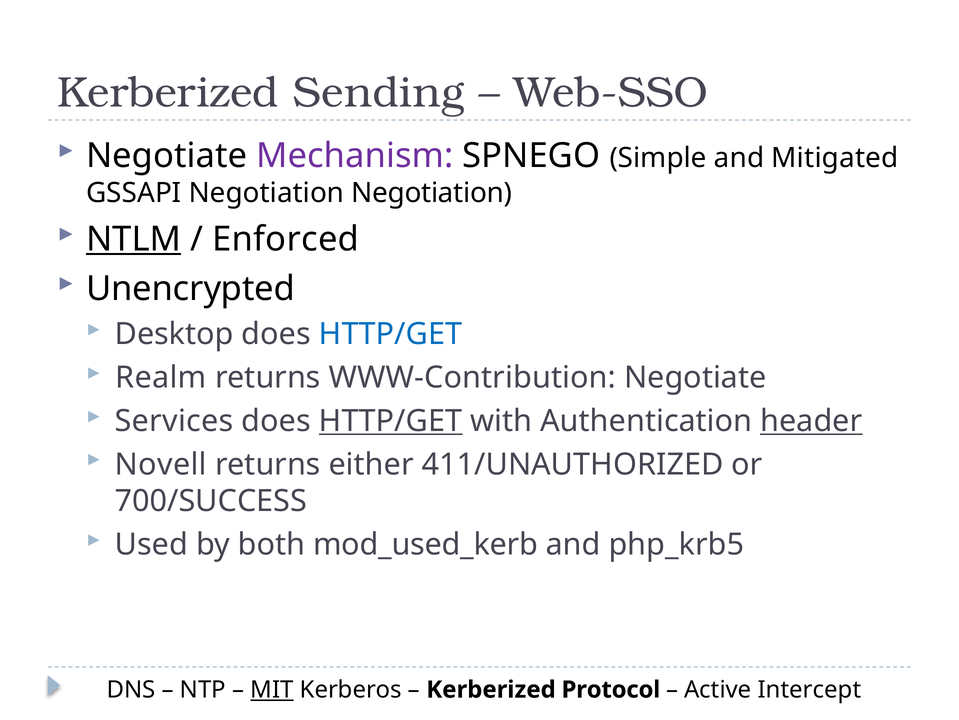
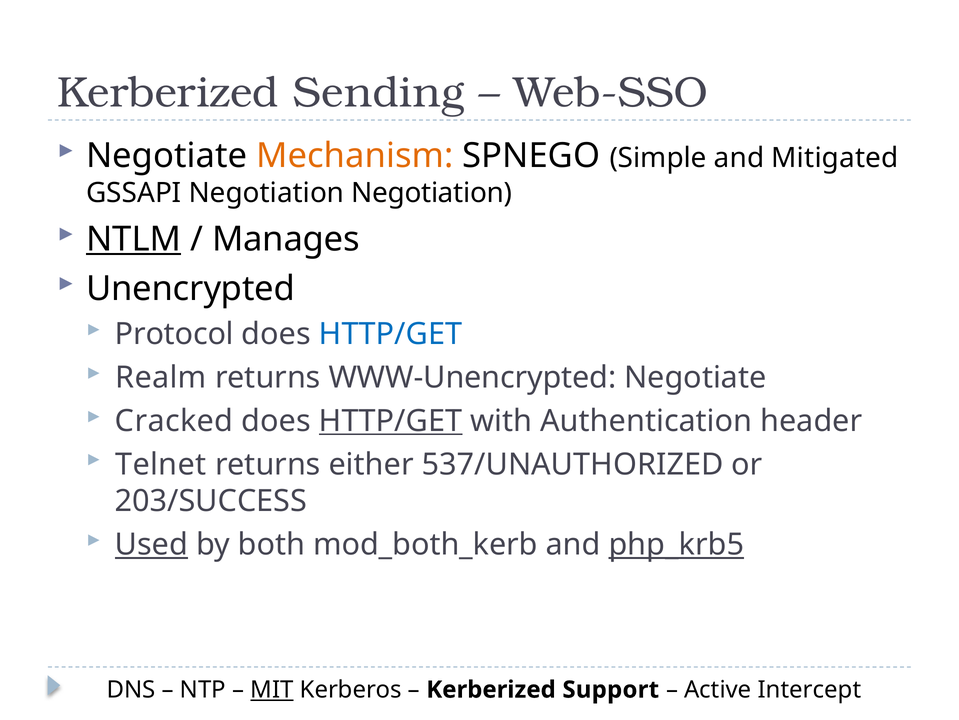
Mechanism colour: purple -> orange (355, 156)
Enforced: Enforced -> Manages (286, 239)
Desktop: Desktop -> Protocol (174, 334)
WWW-Contribution: WWW-Contribution -> WWW-Unencrypted (472, 377)
Services: Services -> Cracked (174, 421)
header underline: present -> none (811, 421)
Novell: Novell -> Telnet (161, 464)
411/UNAUTHORIZED: 411/UNAUTHORIZED -> 537/UNAUTHORIZED (573, 464)
700/SUCCESS: 700/SUCCESS -> 203/SUCCESS (211, 501)
Used underline: none -> present (151, 544)
mod_used_kerb: mod_used_kerb -> mod_both_kerb (425, 544)
php_krb5 underline: none -> present (676, 544)
Protocol: Protocol -> Support (611, 689)
